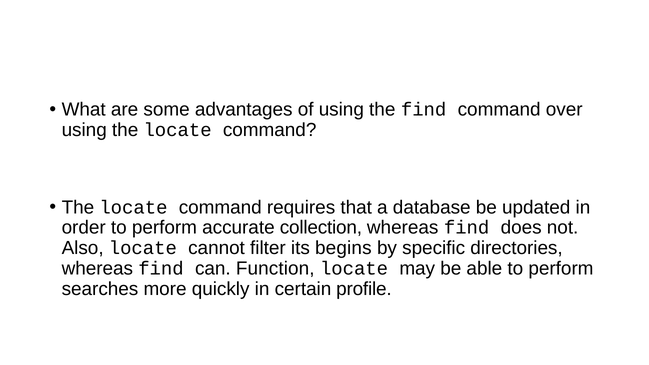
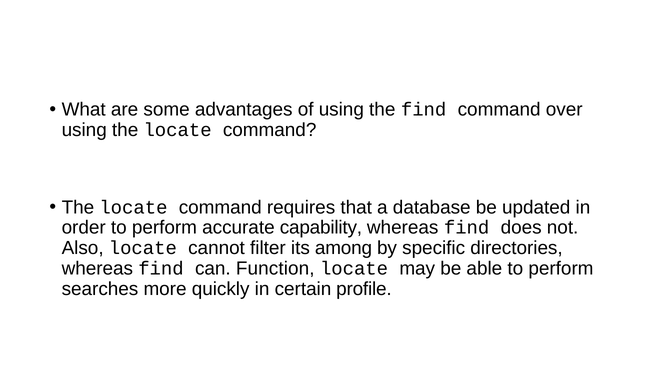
collection: collection -> capability (321, 228)
begins: begins -> among (343, 248)
